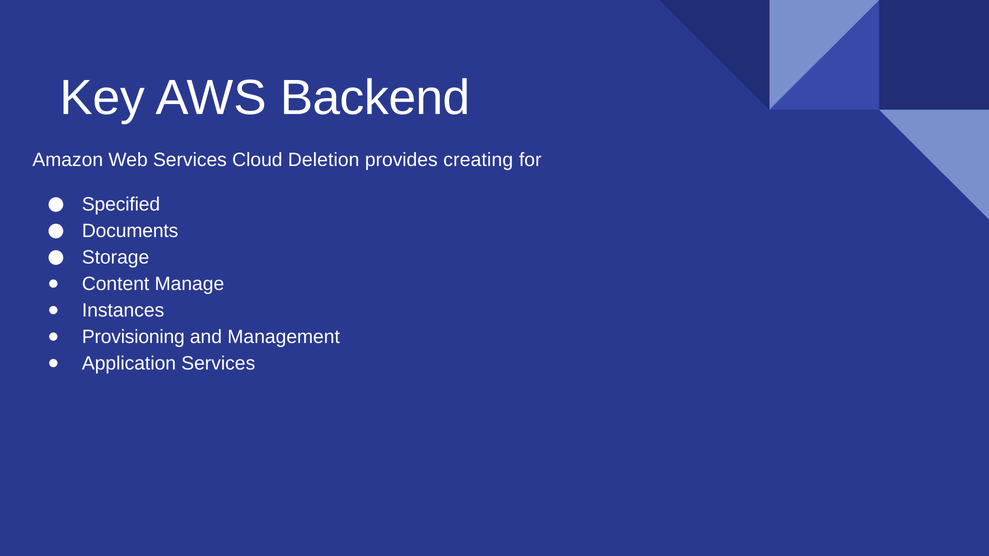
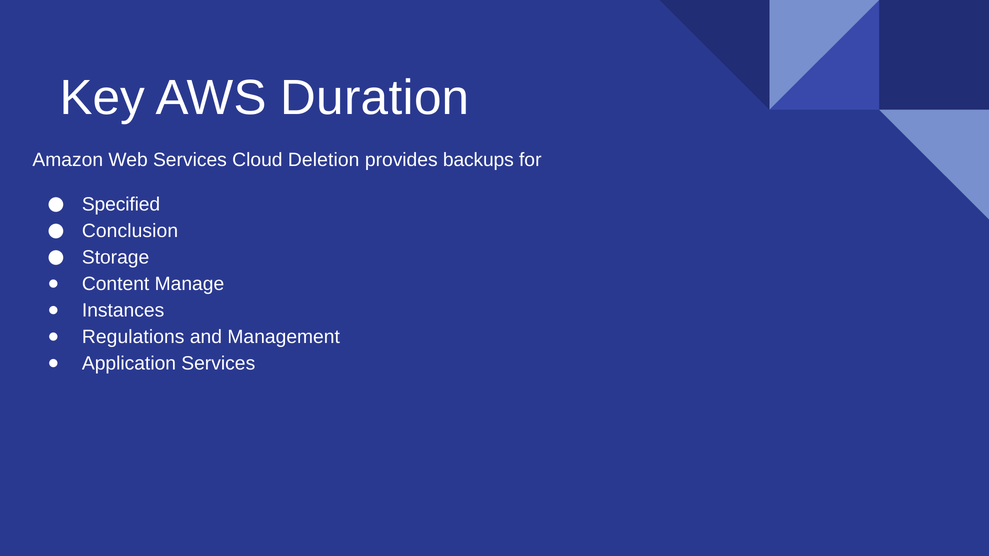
Backend: Backend -> Duration (375, 98)
creating: creating -> backups (478, 160)
Documents: Documents -> Conclusion (130, 231)
Provisioning: Provisioning -> Regulations (133, 337)
